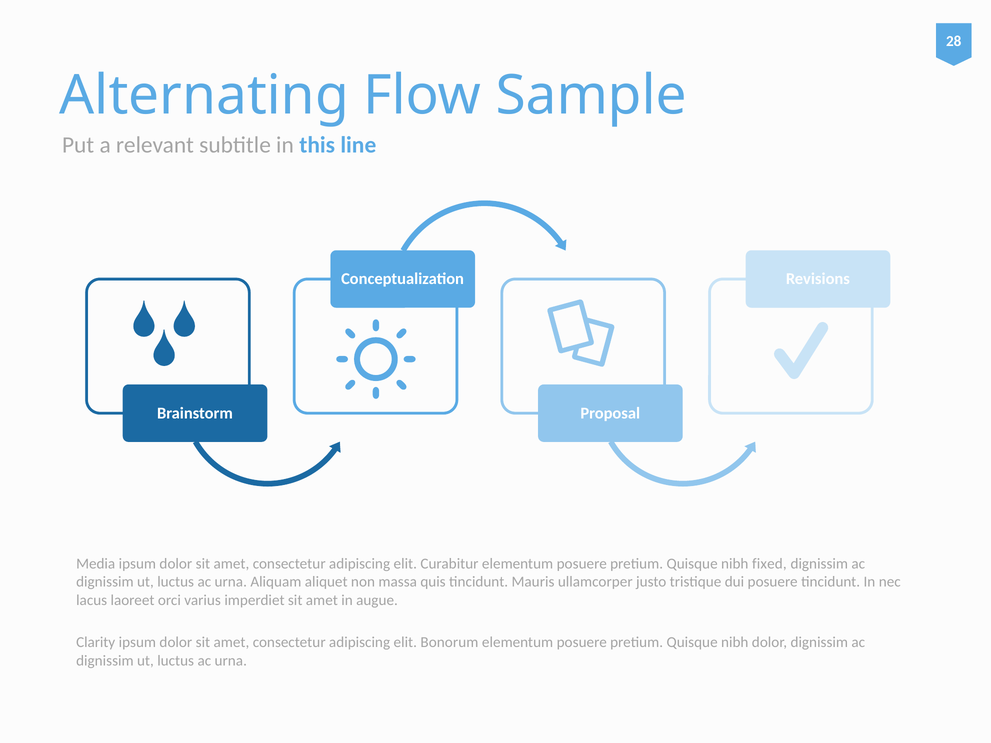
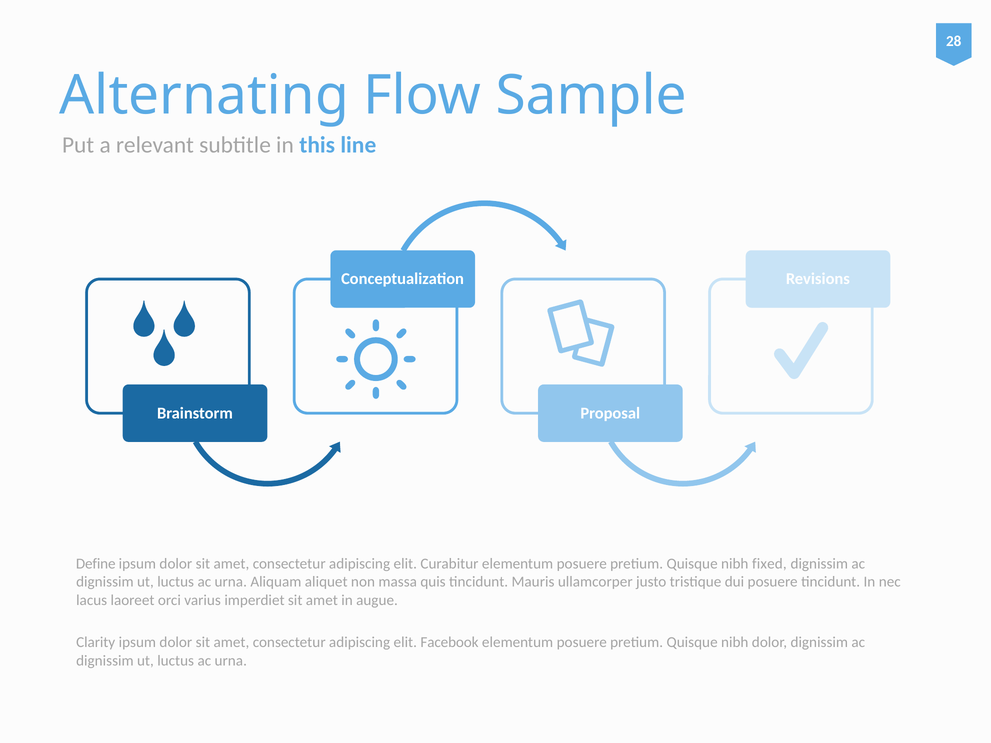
Media: Media -> Define (96, 564)
Bonorum: Bonorum -> Facebook (450, 643)
